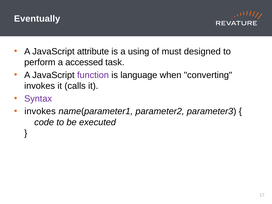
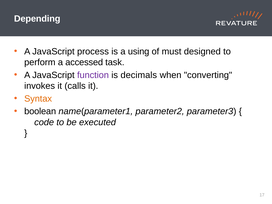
Eventually: Eventually -> Depending (37, 19)
attribute: attribute -> process (93, 52)
language: language -> decimals (139, 75)
Syntax colour: purple -> orange (38, 99)
invokes: invokes -> boolean (40, 111)
